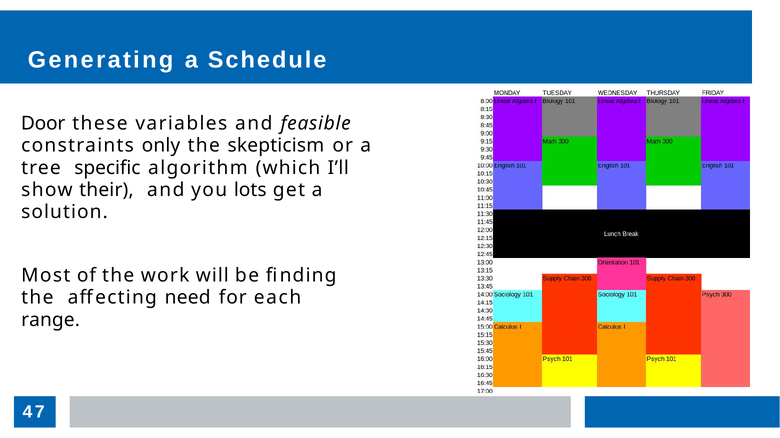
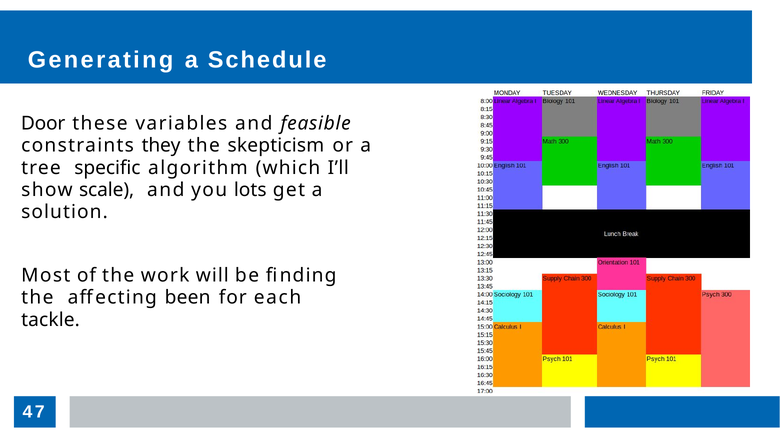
only: only -> they (161, 146)
their: their -> scale (107, 190)
need: need -> been (188, 298)
range: range -> tackle (51, 320)
